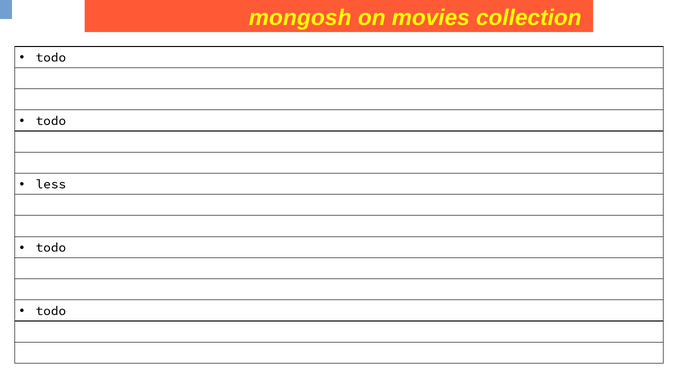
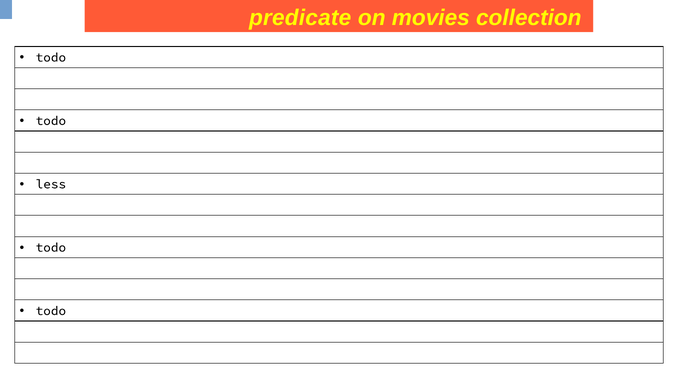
mongosh: mongosh -> predicate (300, 18)
